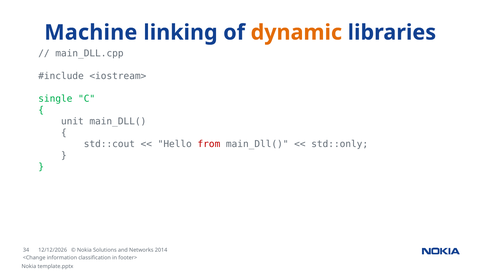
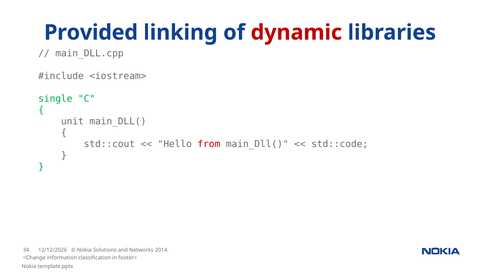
Machine: Machine -> Provided (91, 32)
dynamic colour: orange -> red (296, 32)
std::only: std::only -> std::code (340, 144)
